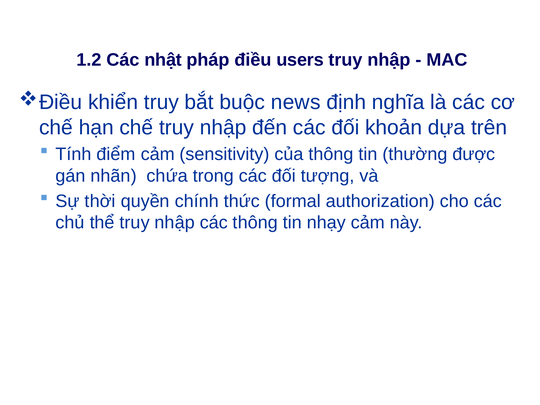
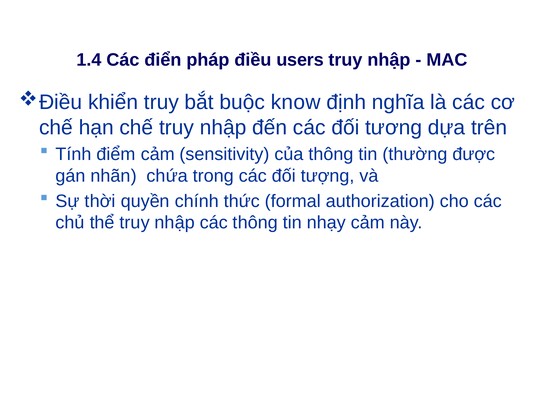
1.2: 1.2 -> 1.4 (89, 60)
nhật: nhật -> điển (163, 60)
news: news -> know (296, 102)
khoản: khoản -> tương (394, 127)
